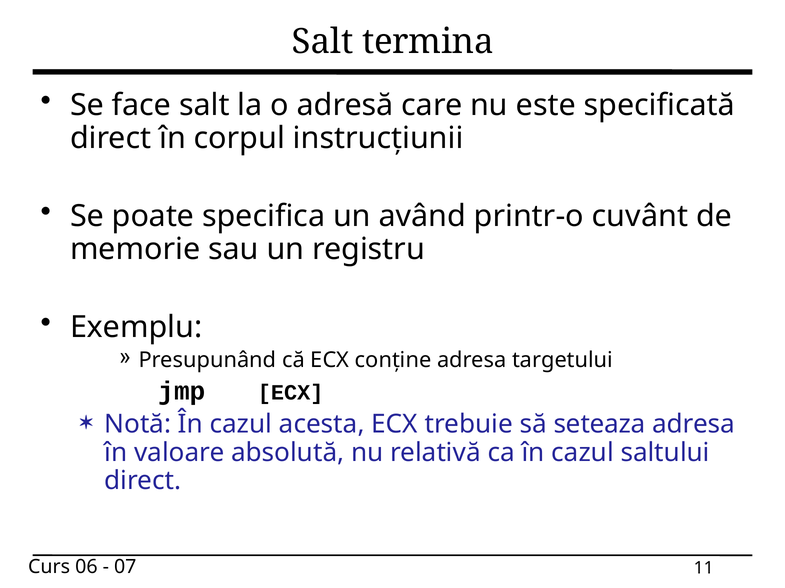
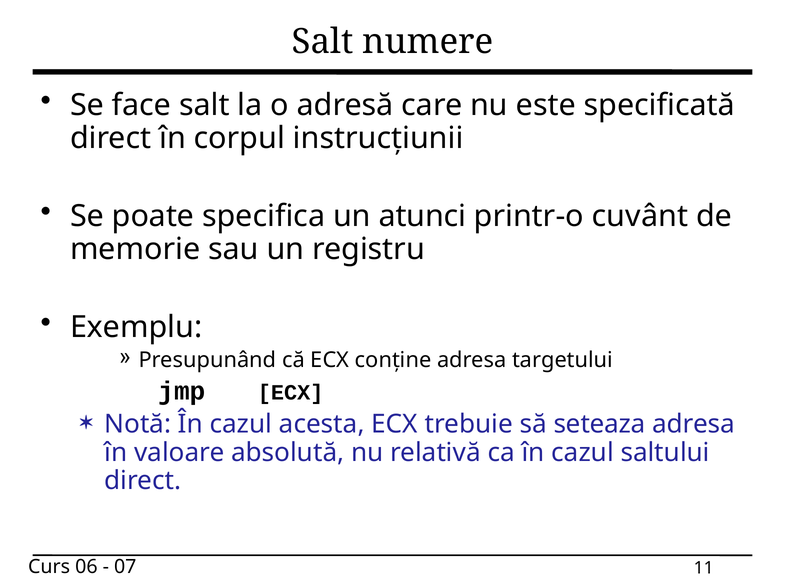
termina: termina -> numere (428, 42)
având: având -> atunci (422, 216)
